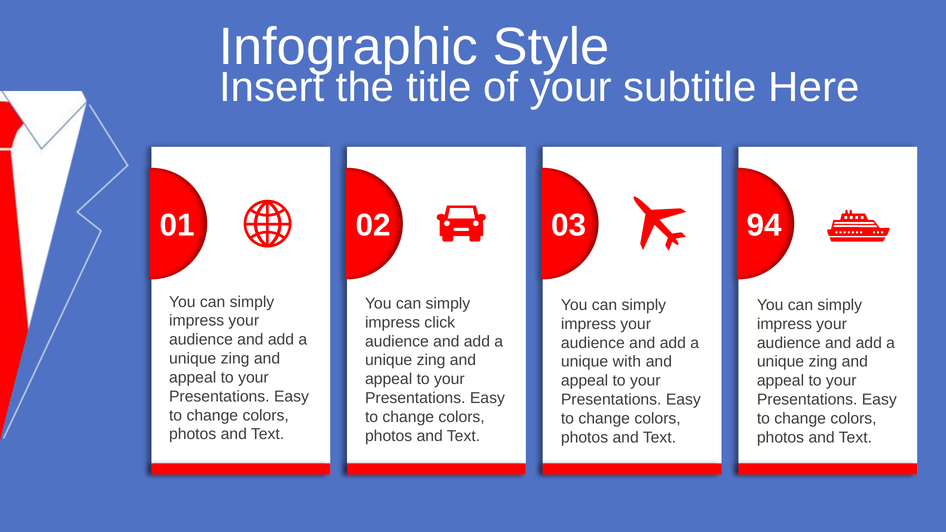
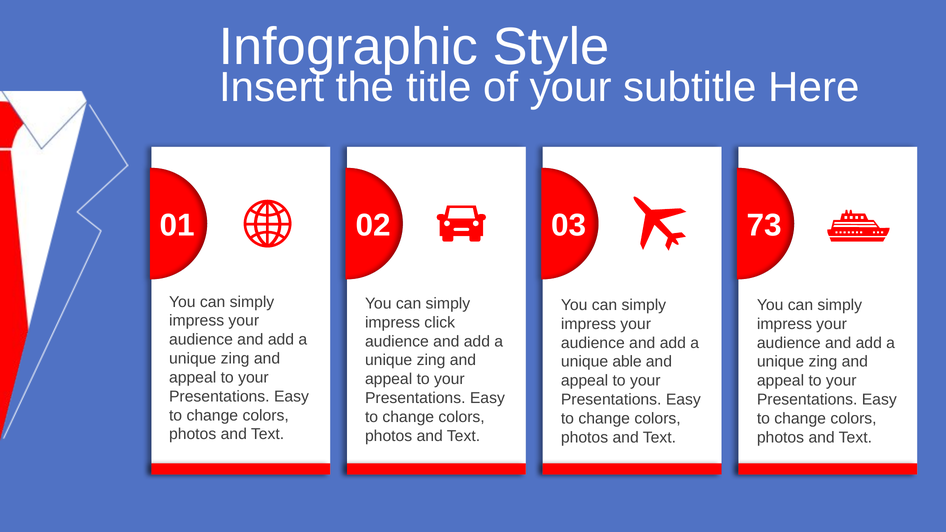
94: 94 -> 73 (764, 226)
with: with -> able (627, 362)
